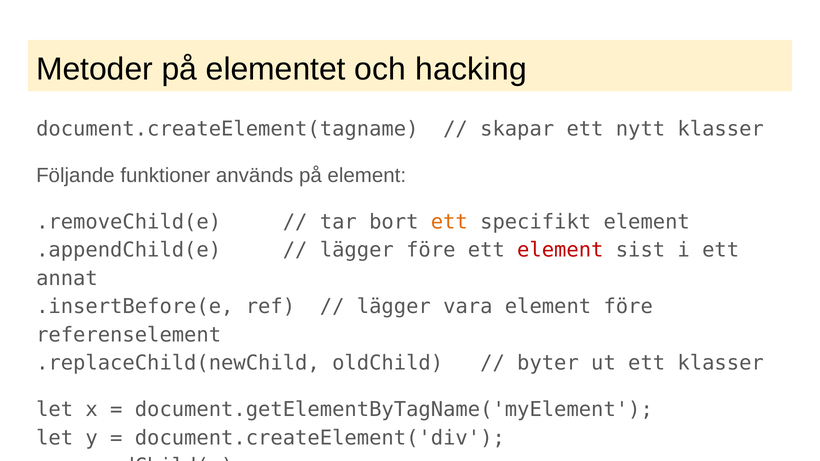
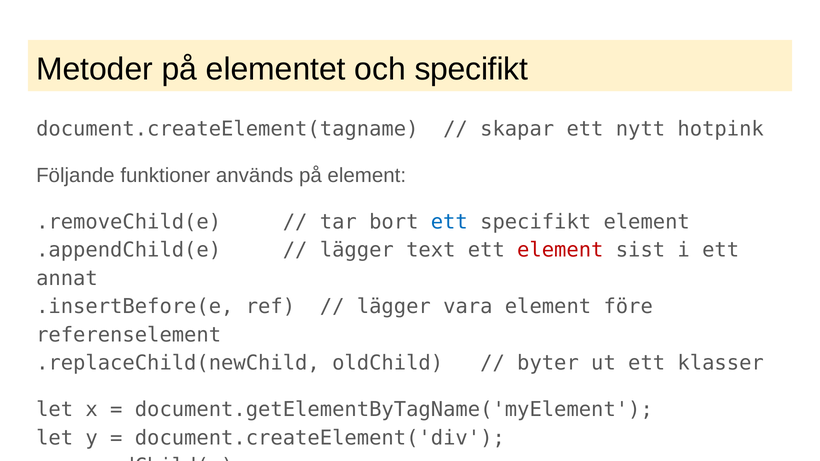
och hacking: hacking -> specifikt (471, 69)
nytt klasser: klasser -> hotpink (721, 129)
ett colour: orange -> blue (449, 222)
lägger före: före -> text (431, 250)
